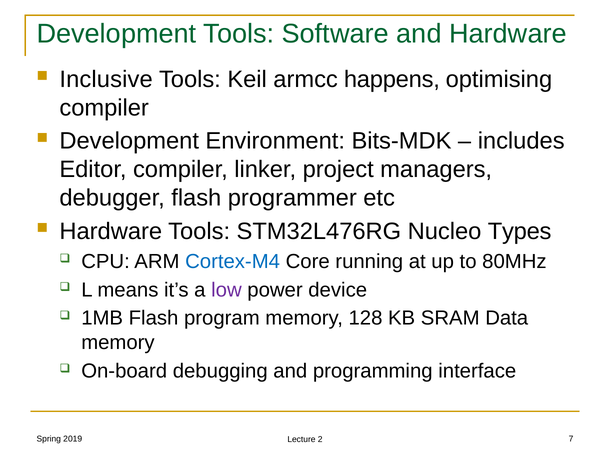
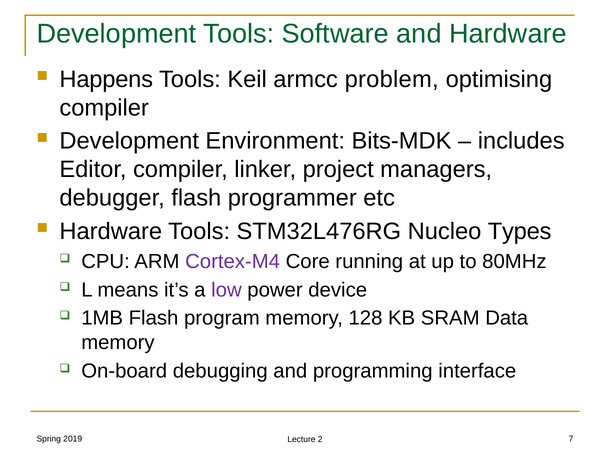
Inclusive: Inclusive -> Happens (106, 80)
happens: happens -> problem (392, 80)
Cortex-M4 colour: blue -> purple (233, 262)
